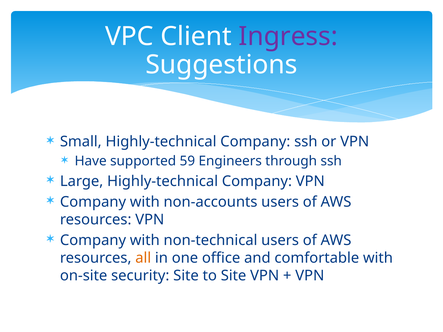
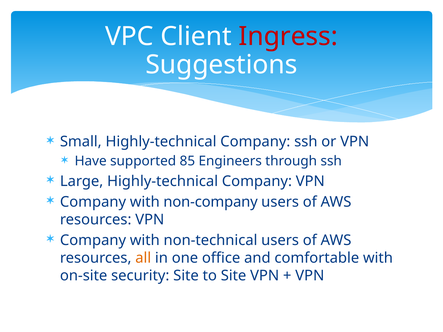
Ingress colour: purple -> red (288, 36)
59: 59 -> 85 (187, 161)
non-accounts: non-accounts -> non-company (211, 202)
